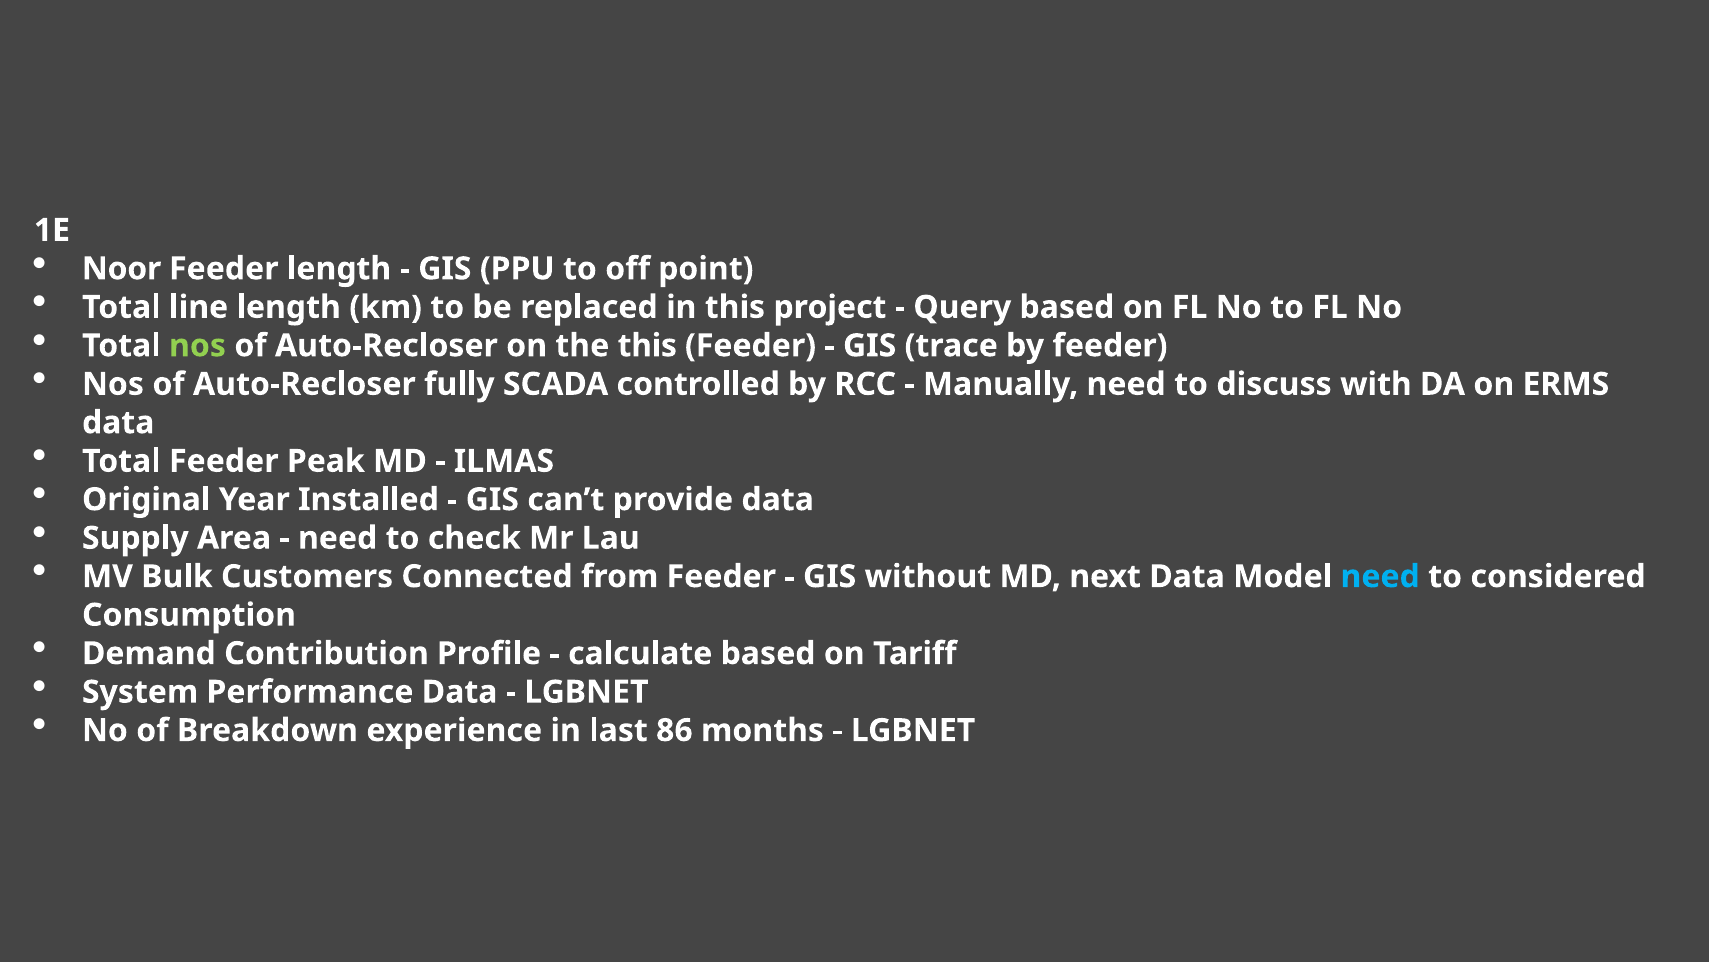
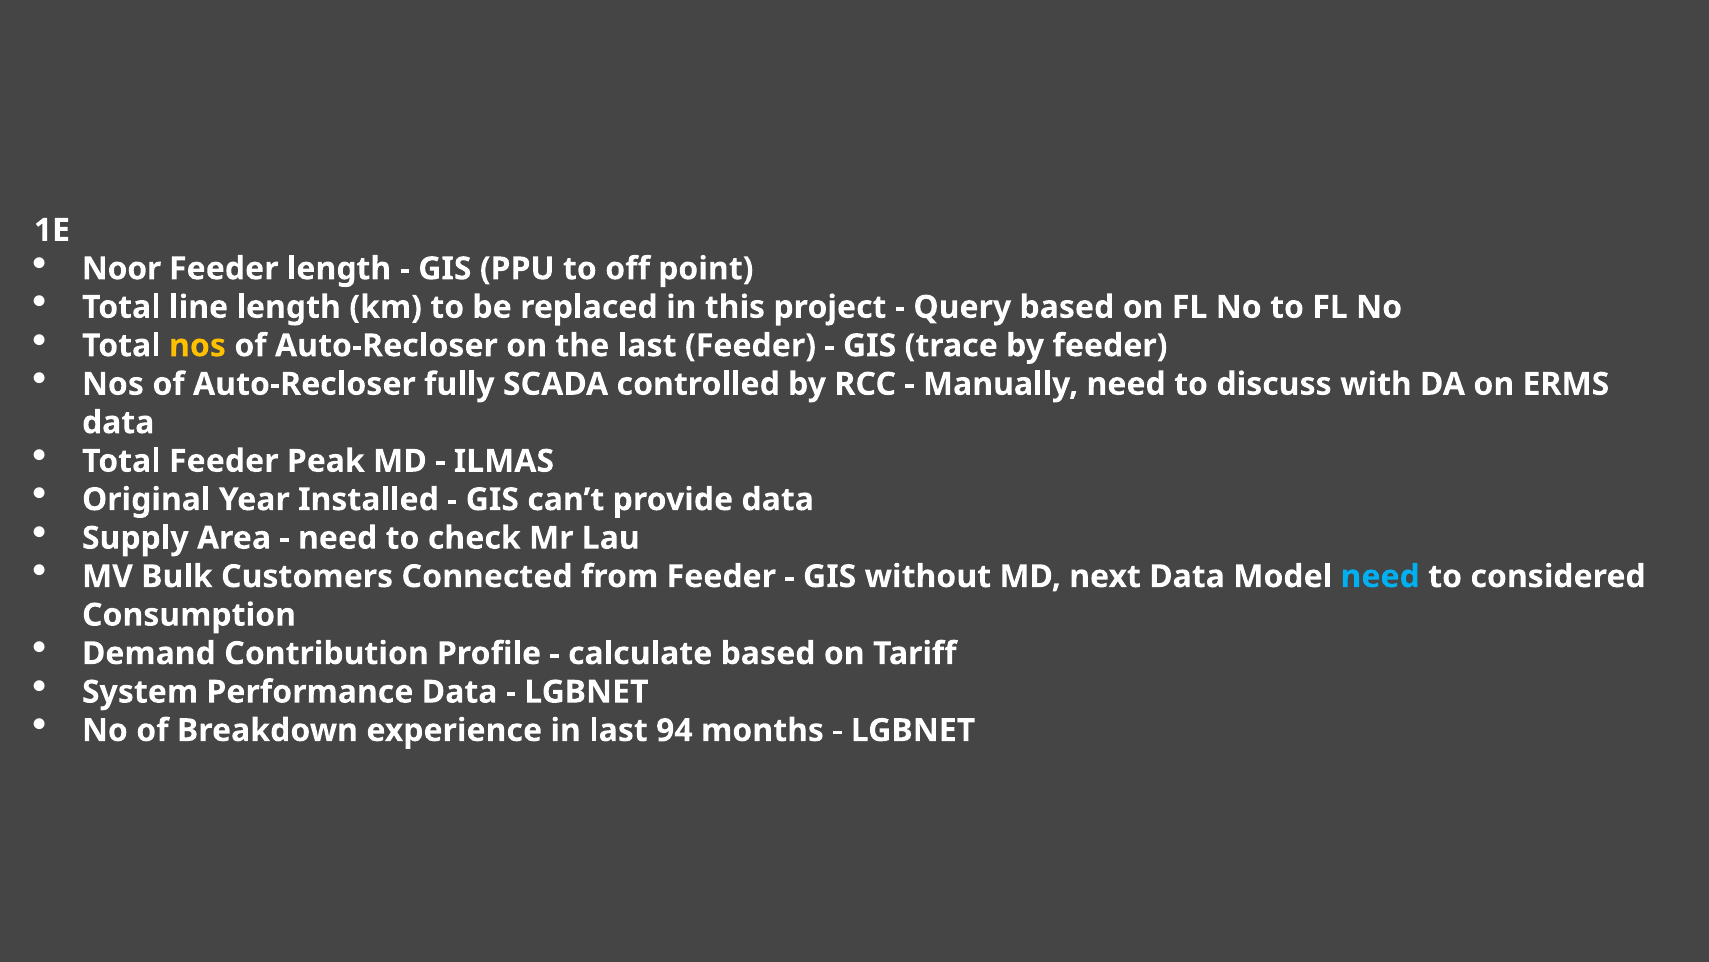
nos colour: light green -> yellow (198, 345)
the this: this -> last (647, 345)
86: 86 -> 94 (674, 730)
